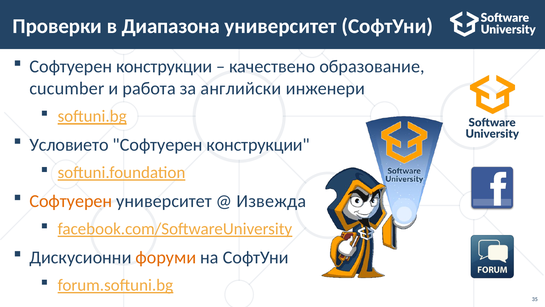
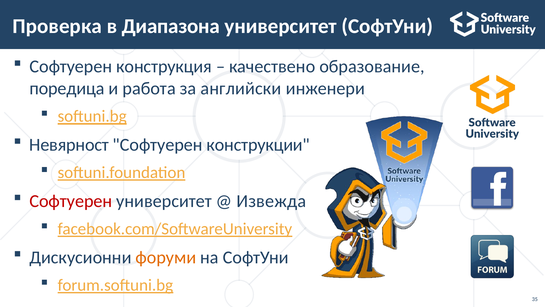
Проверки: Проверки -> Проверка (57, 26)
конструкции: конструкции -> конструкция (164, 67)
cucumber: cucumber -> поредица (67, 88)
Условието: Условието -> Невярност (69, 145)
Софтуерен colour: orange -> red (71, 201)
